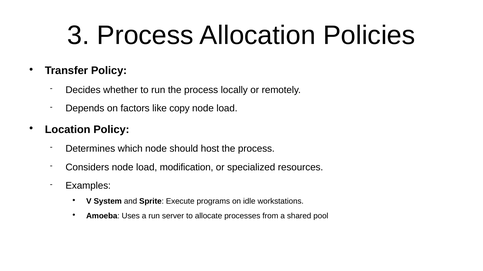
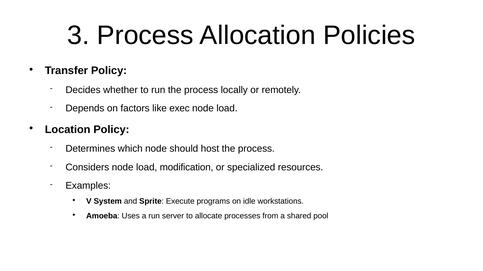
copy: copy -> exec (180, 109)
